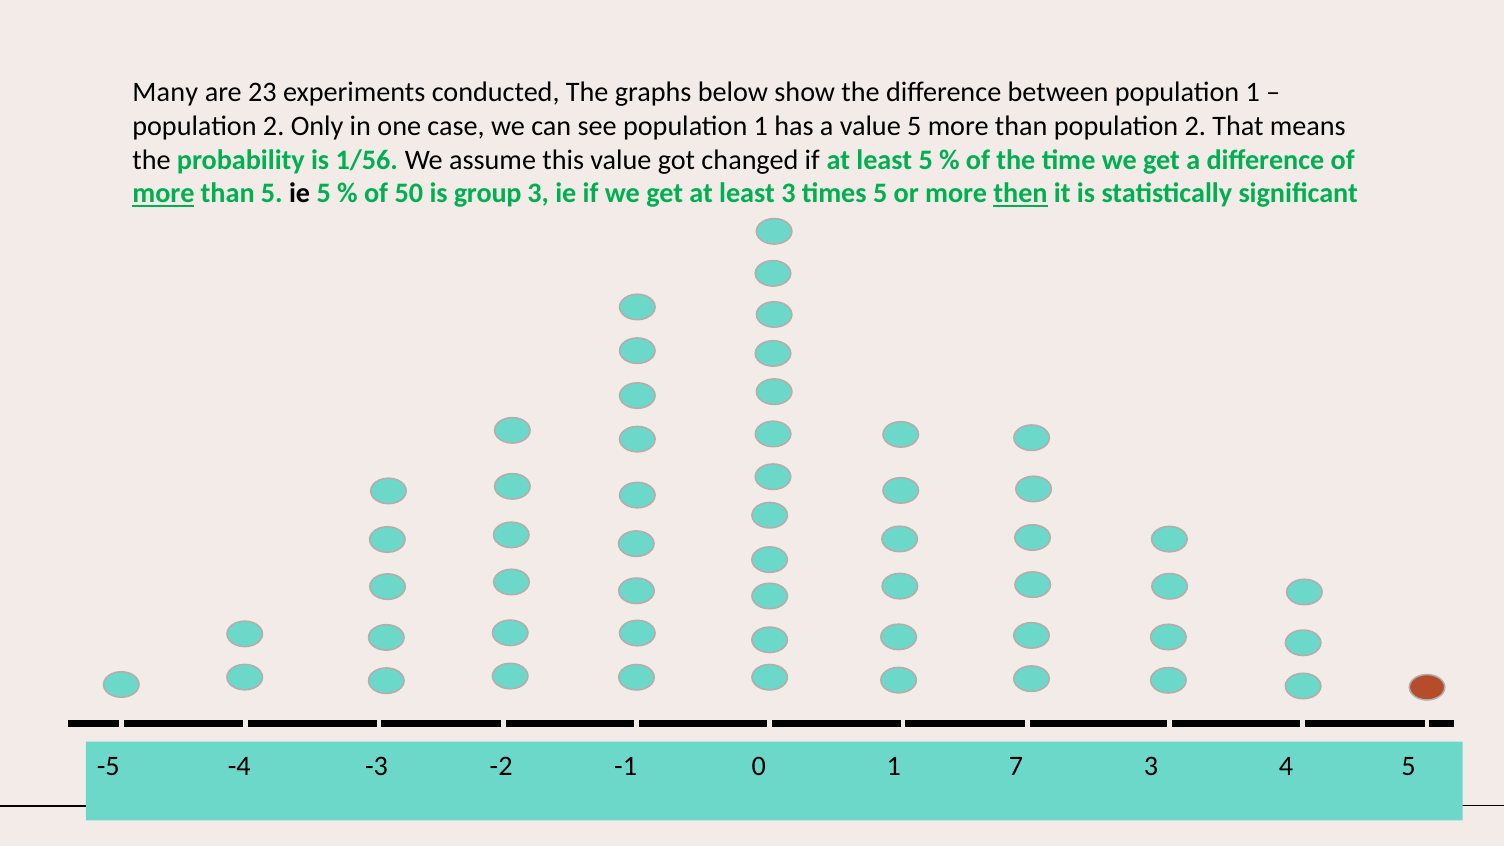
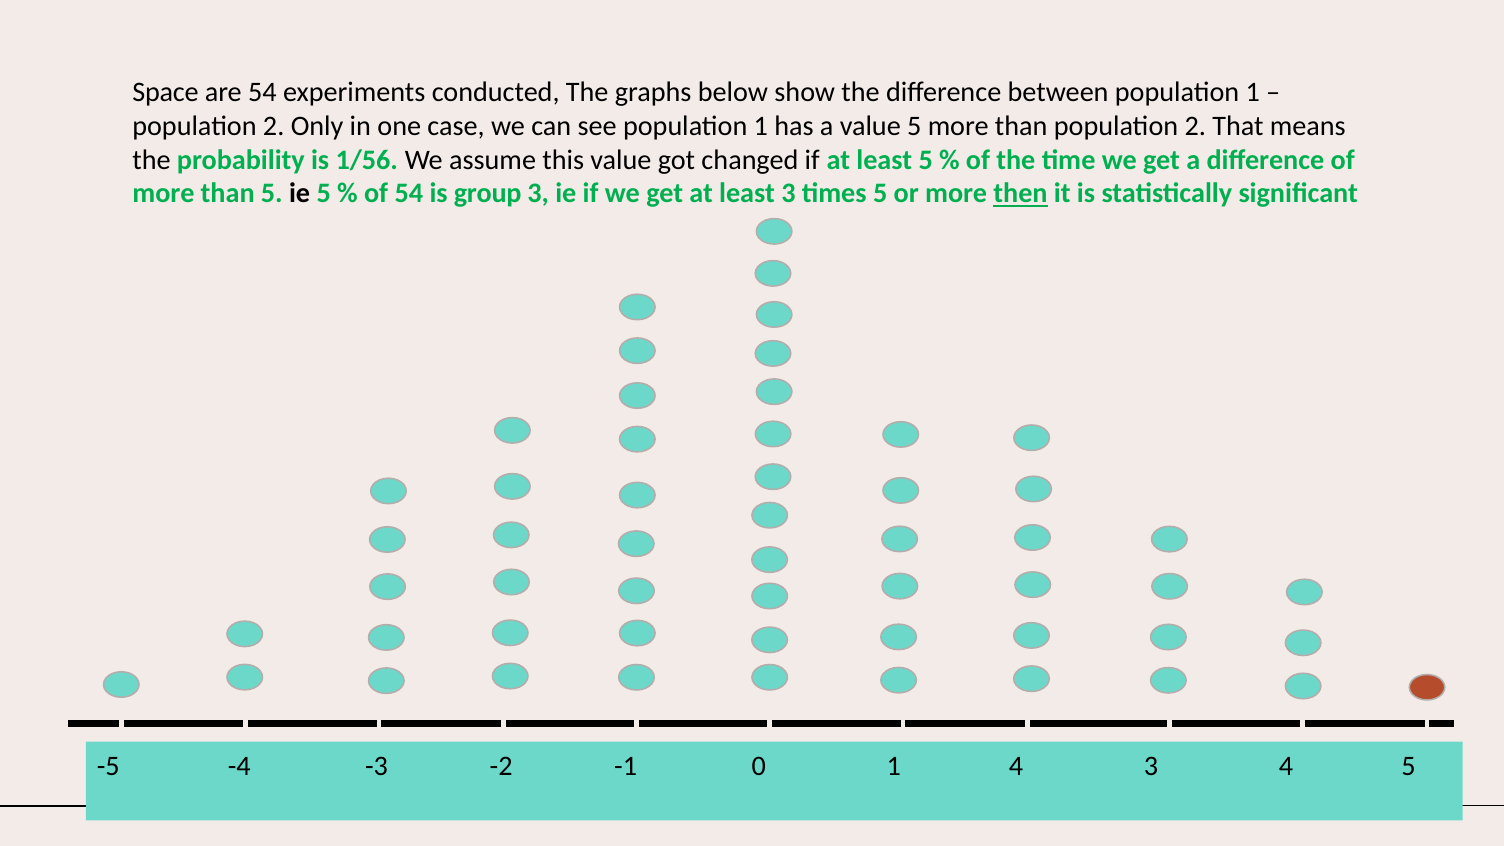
Many: Many -> Space (165, 92)
are 23: 23 -> 54 (262, 92)
more underline: present -> none (163, 194)
of 50: 50 -> 54 (409, 194)
1 7: 7 -> 4 (1016, 766)
